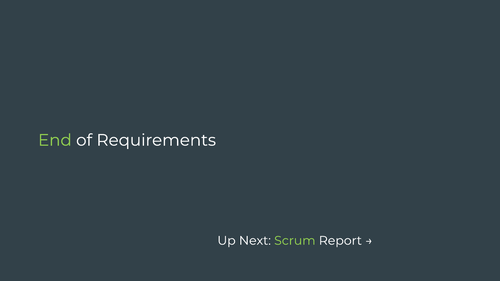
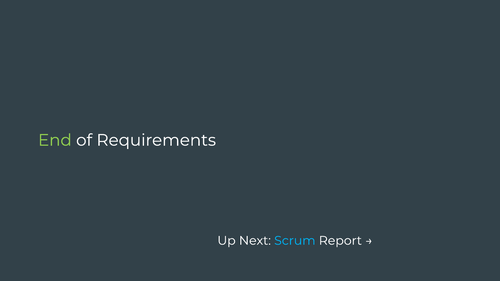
Scrum colour: light green -> light blue (295, 241)
